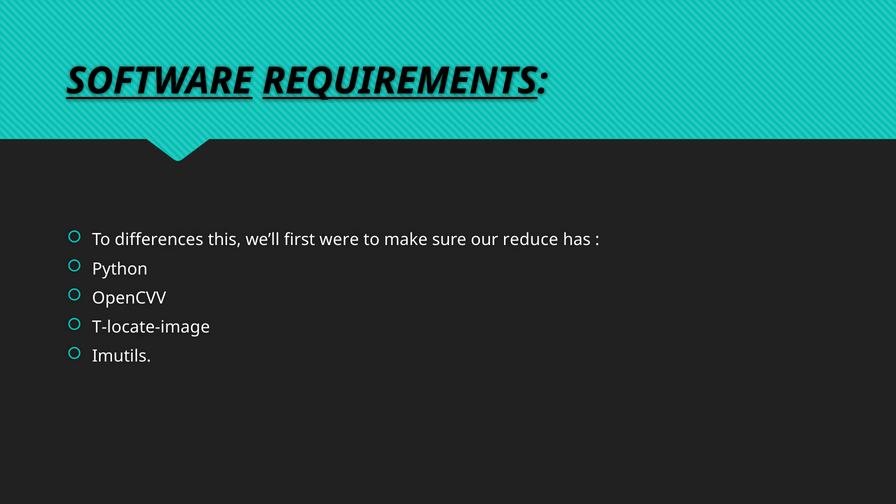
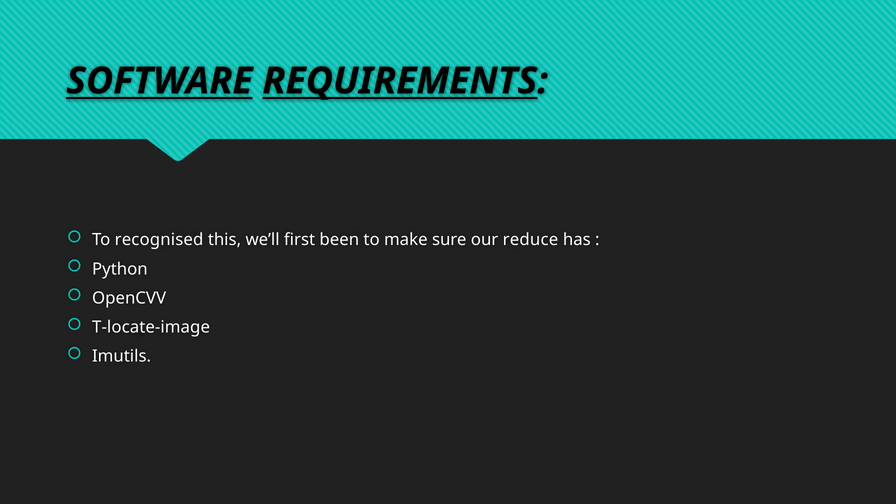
differences: differences -> recognised (159, 240)
were: were -> been (339, 240)
